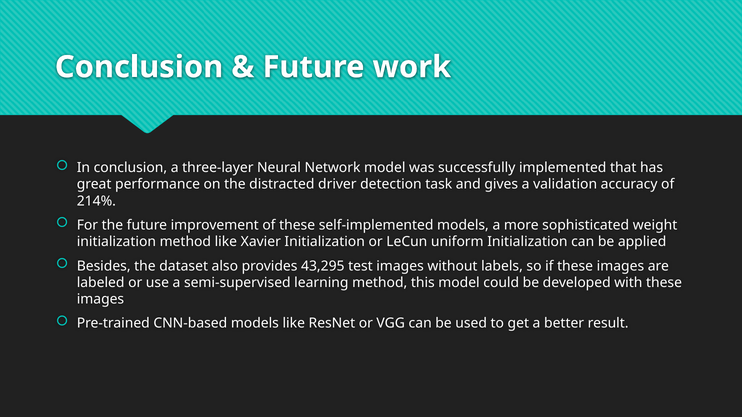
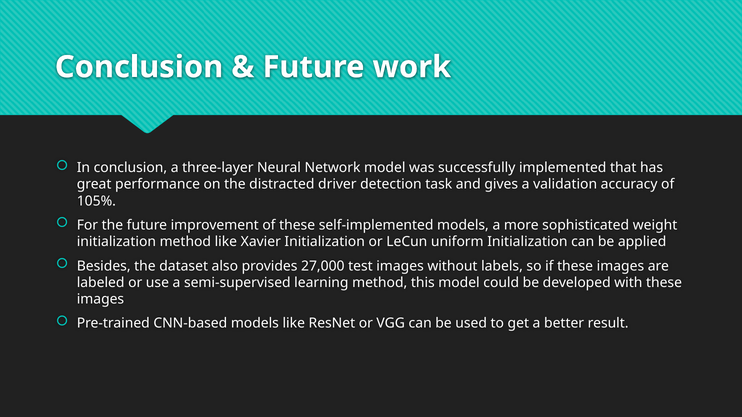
214%: 214% -> 105% (96, 201)
43,295: 43,295 -> 27,000 (323, 266)
